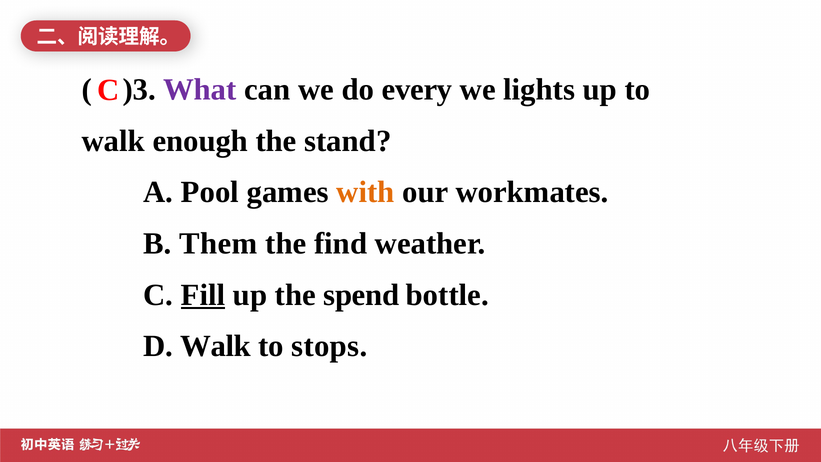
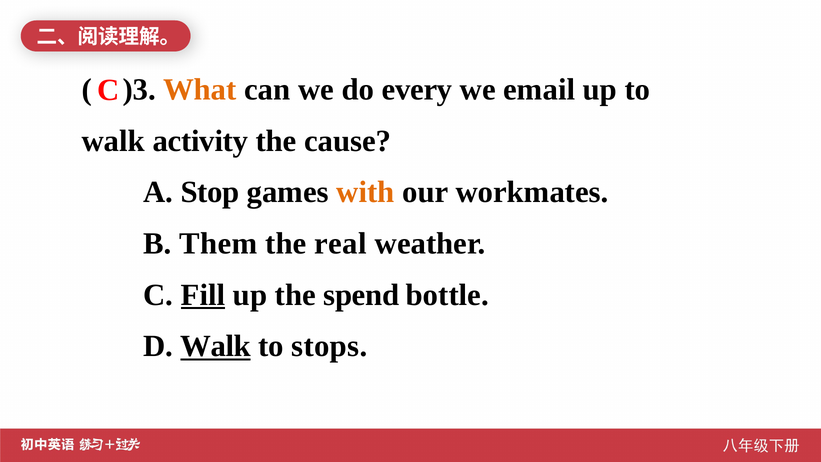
What colour: purple -> orange (200, 89)
lights: lights -> email (539, 89)
enough: enough -> activity (200, 141)
stand: stand -> cause (348, 141)
Pool: Pool -> Stop (210, 192)
find: find -> real (341, 243)
Walk underline: none -> present (216, 346)
